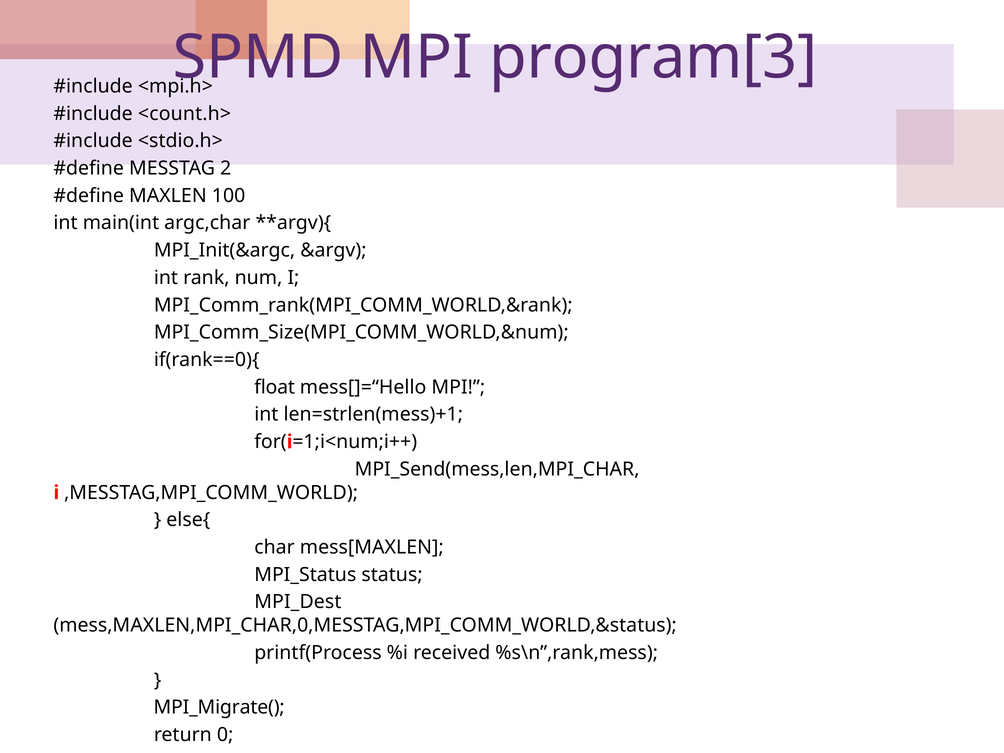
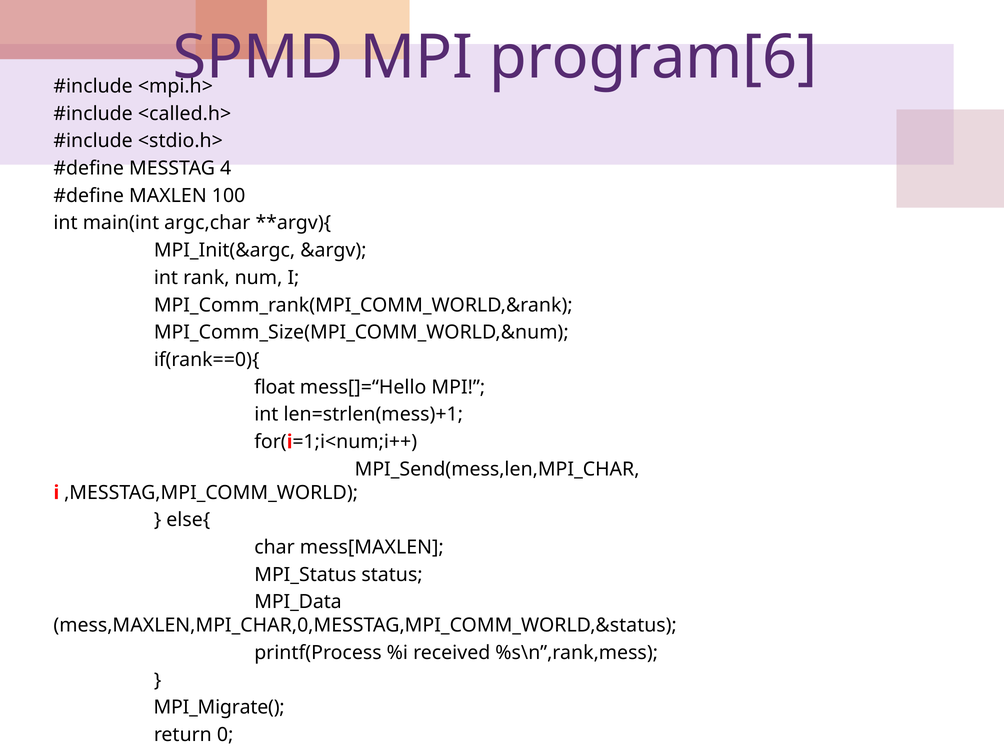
program[3: program[3 -> program[6 (653, 58)
<count.h>: <count.h> -> <called.h> (185, 114)
2: 2 -> 4 (226, 168)
MPI_Dest: MPI_Dest -> MPI_Data (298, 602)
